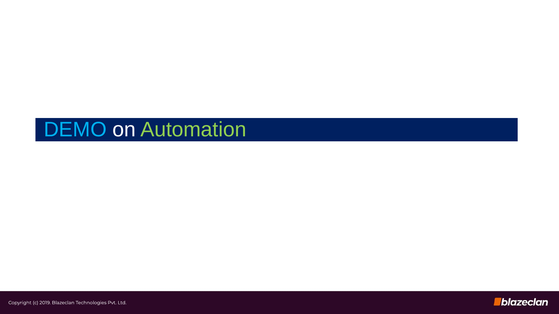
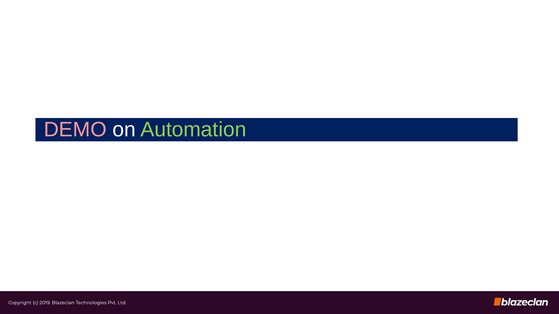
DEMO colour: light blue -> pink (75, 130)
